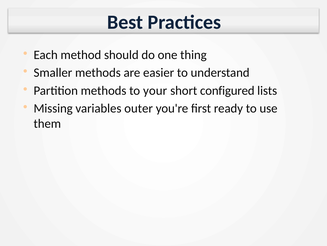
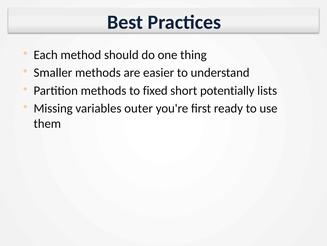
your: your -> fixed (155, 90)
configured: configured -> potentially (227, 90)
